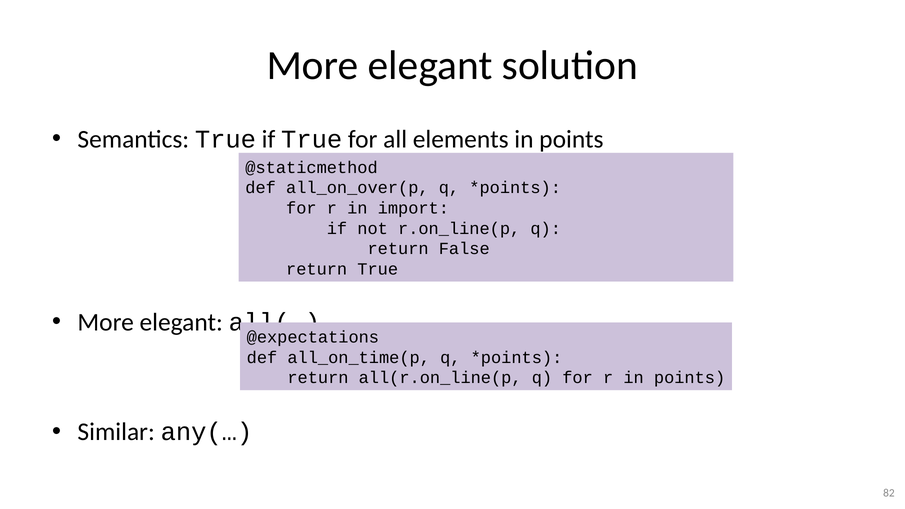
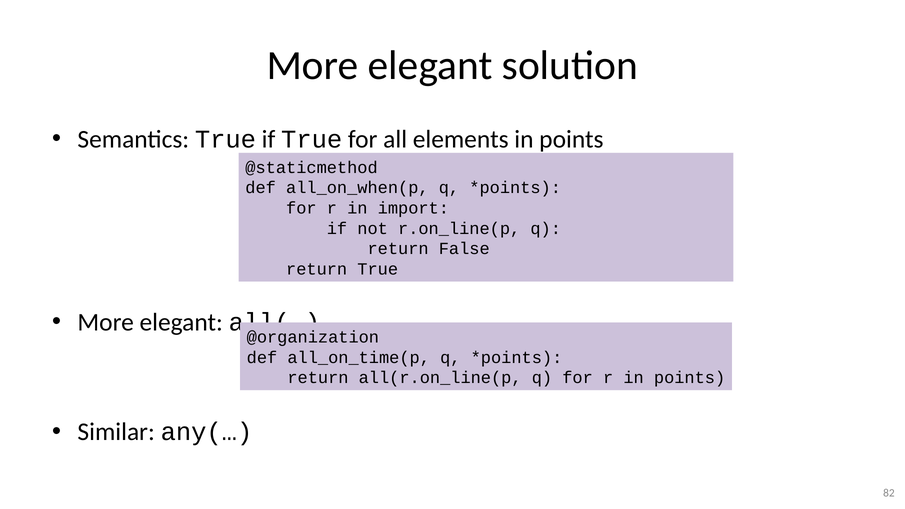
all_on_over(p: all_on_over(p -> all_on_when(p (357, 188)
@expectations: @expectations -> @organization (313, 337)
